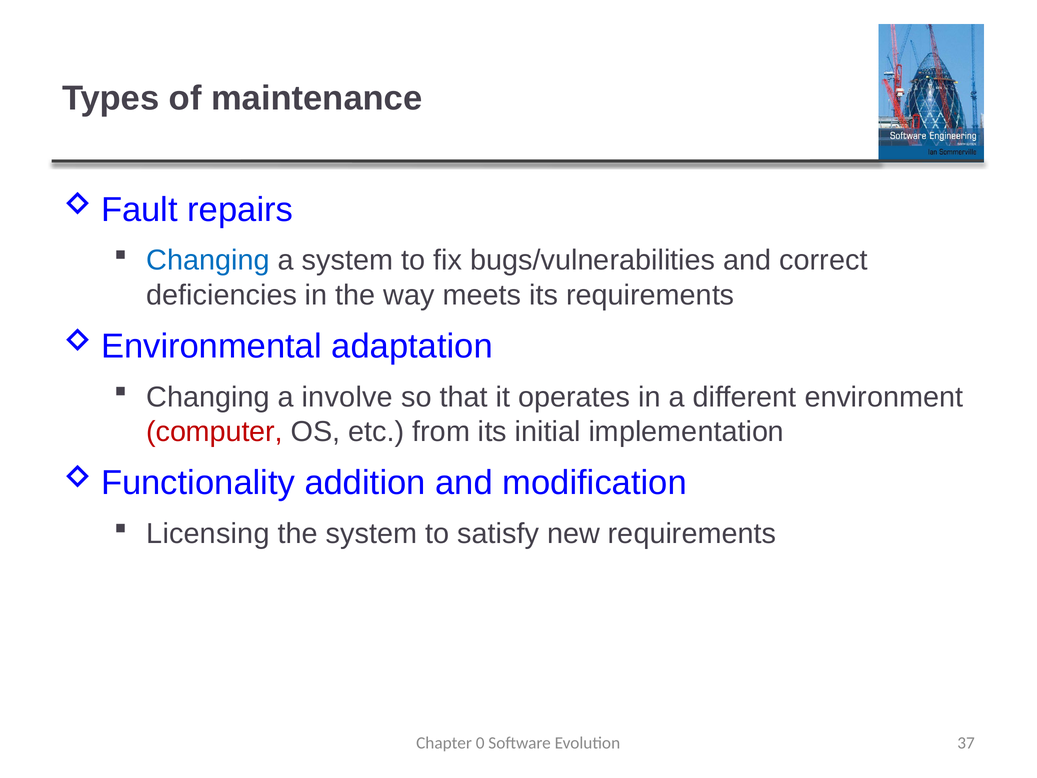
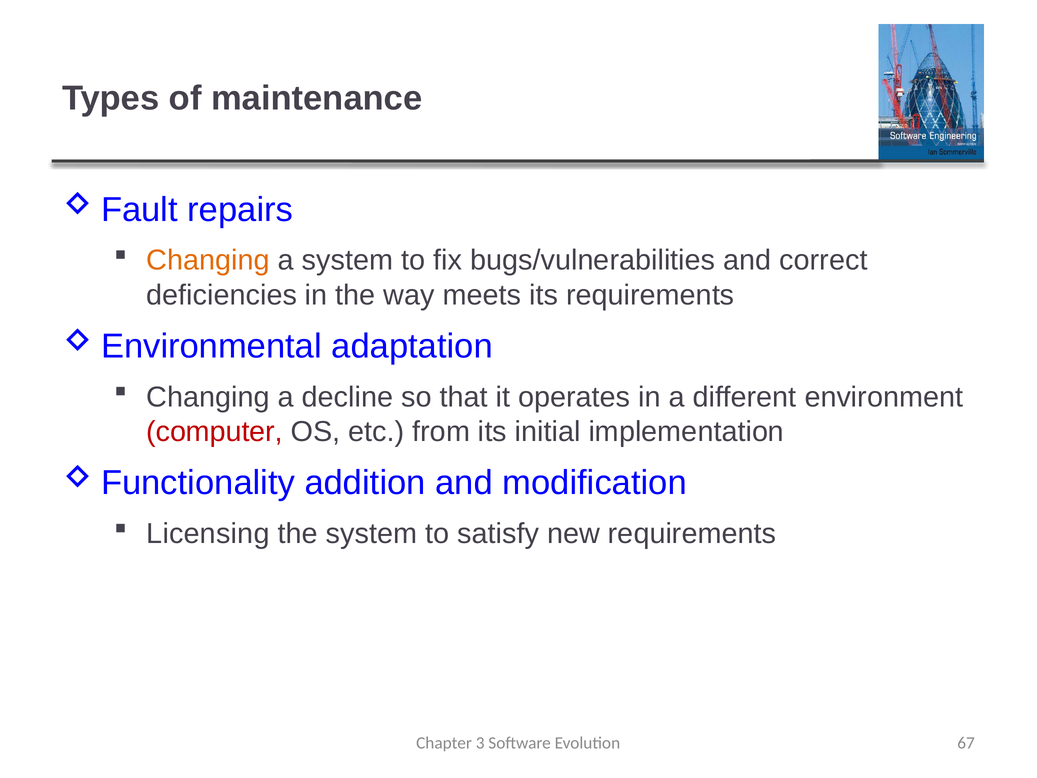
Changing colour: blue -> orange (208, 260)
involve: involve -> decline (347, 397)
0: 0 -> 3 (480, 743)
37: 37 -> 67 (966, 743)
